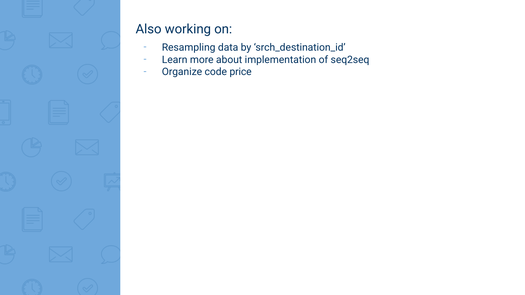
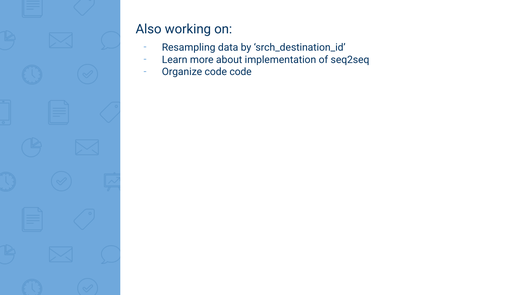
code price: price -> code (241, 72)
